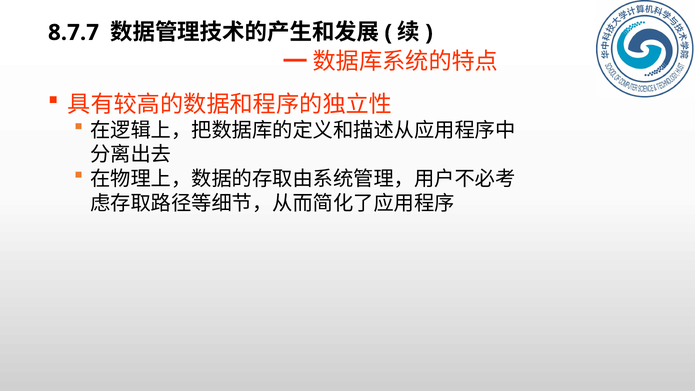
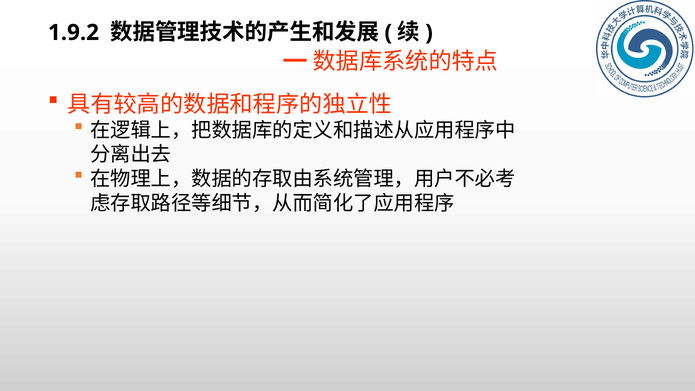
8.7.7: 8.7.7 -> 1.9.2 (74, 33)
